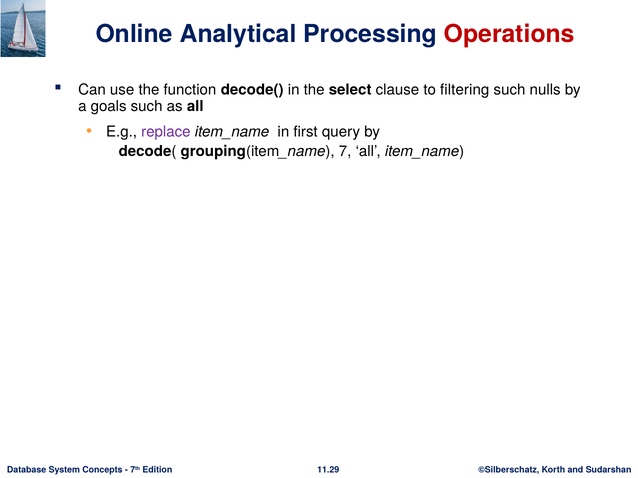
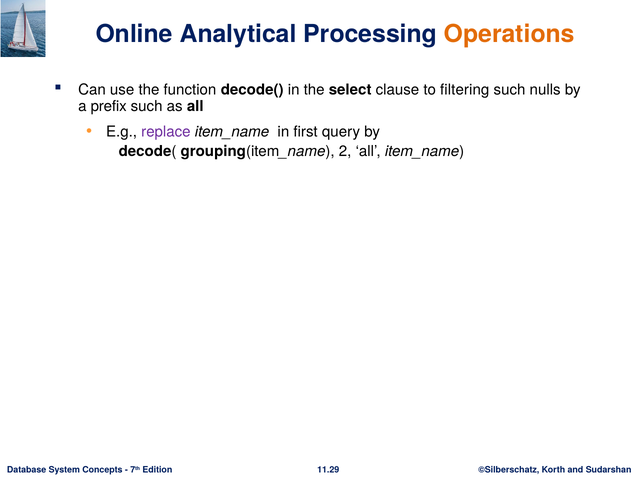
Operations colour: red -> orange (509, 34)
goals: goals -> prefix (109, 106)
7: 7 -> 2 (345, 152)
